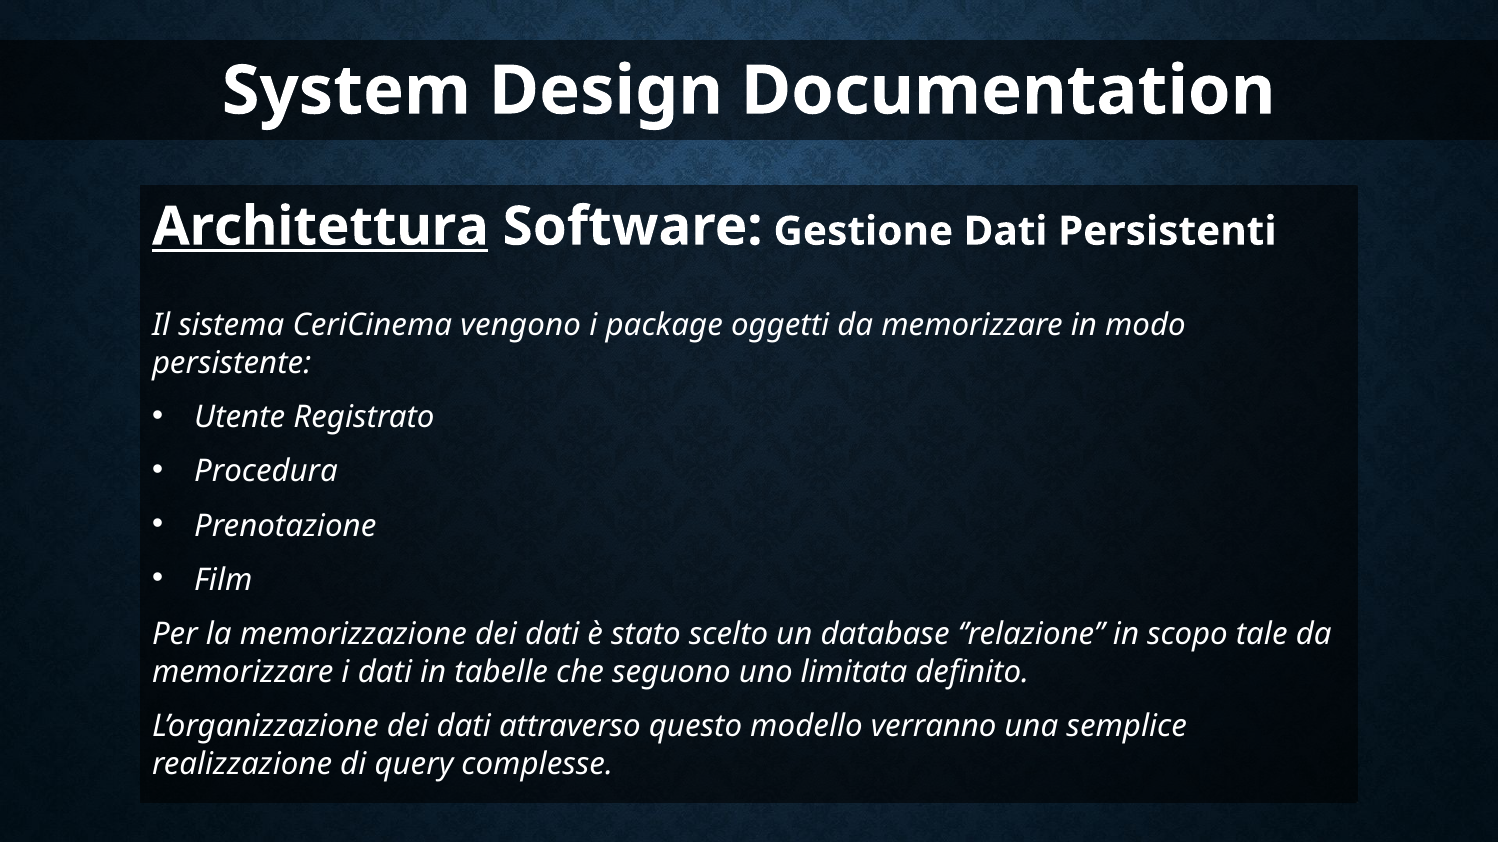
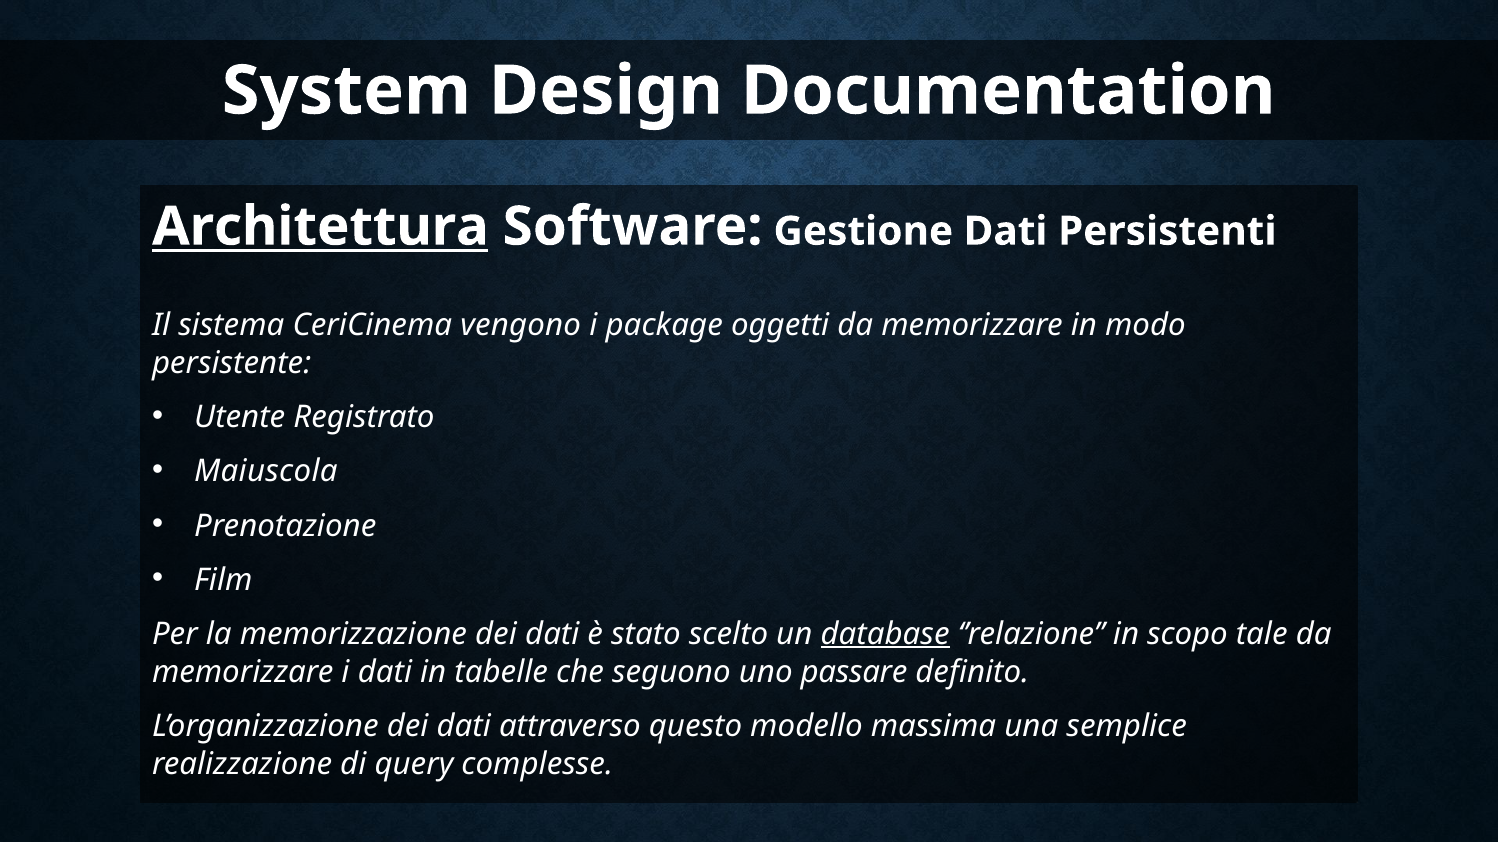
Procedura: Procedura -> Maiuscola (266, 472)
database underline: none -> present (885, 634)
limitata: limitata -> passare (854, 673)
verranno: verranno -> massima (933, 727)
